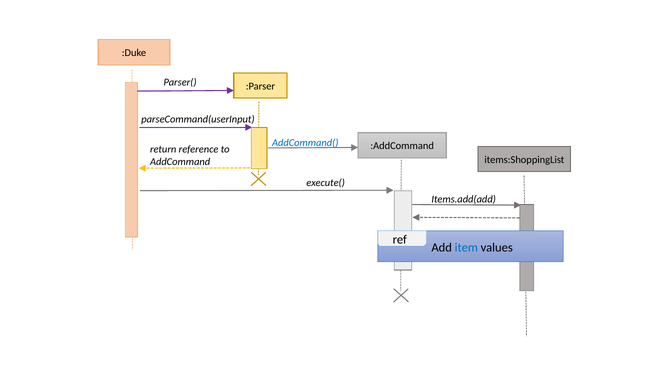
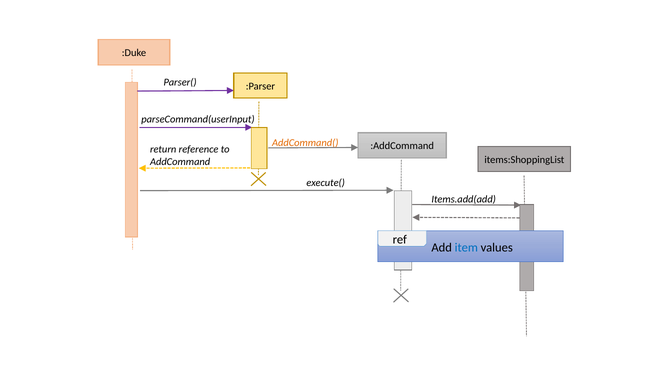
AddCommand( colour: blue -> orange (305, 143)
